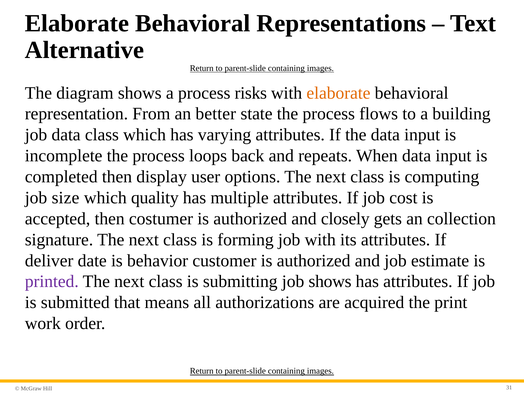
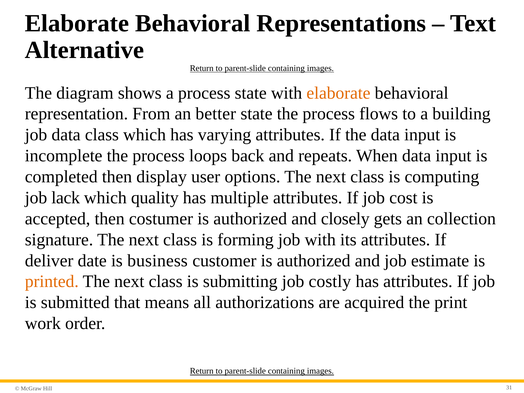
process risks: risks -> state (251, 93)
size: size -> lack (66, 198)
behavior: behavior -> business (158, 261)
printed colour: purple -> orange (52, 282)
job shows: shows -> costly (330, 282)
